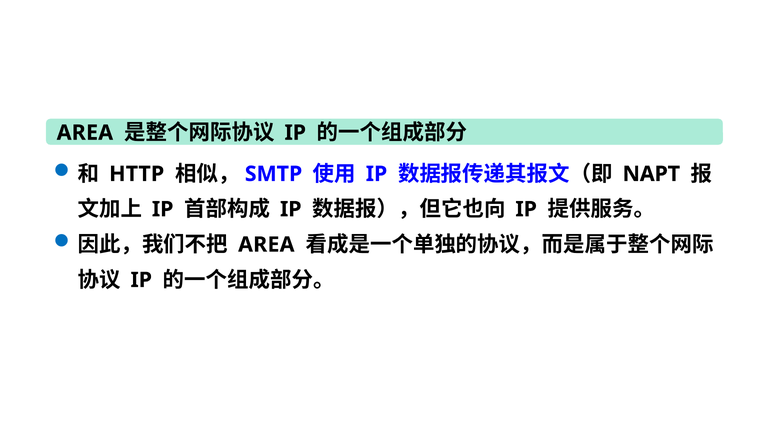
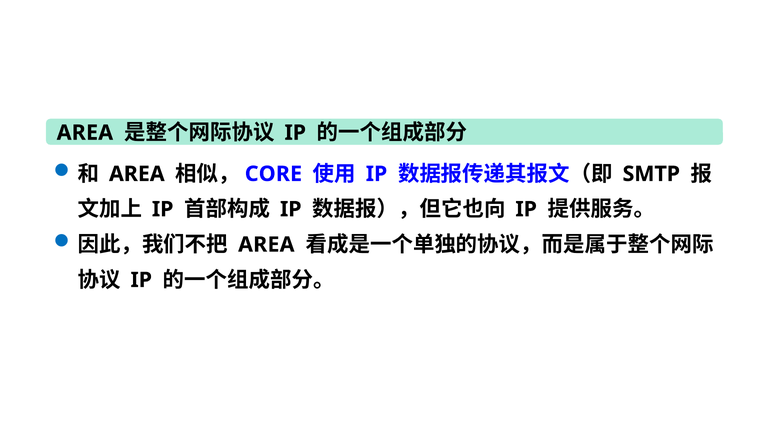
HTTP: HTTP -> AREA (137, 174)
SMTP: SMTP -> CORE (273, 174)
NAPT: NAPT -> SMTP (651, 174)
